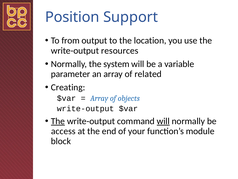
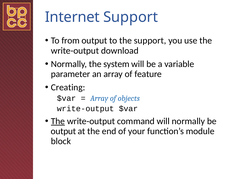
Position: Position -> Internet (72, 17)
the location: location -> support (150, 40)
resources: resources -> download (120, 50)
related: related -> feature (148, 74)
will underline: present -> none (163, 121)
access: access -> output (63, 131)
